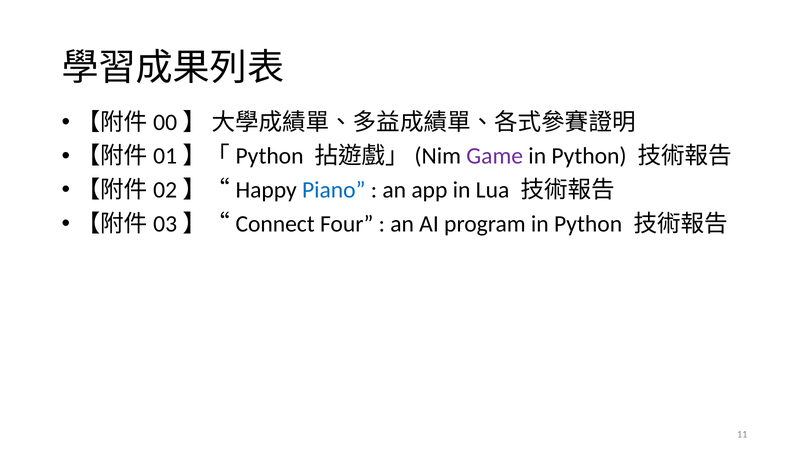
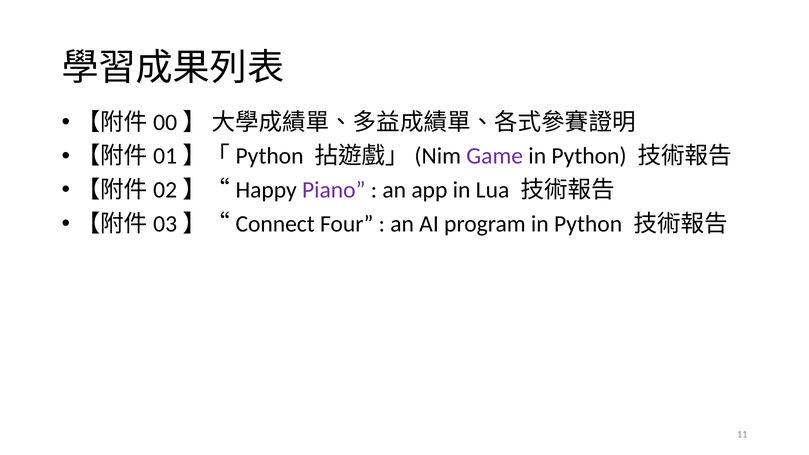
Piano colour: blue -> purple (334, 190)
